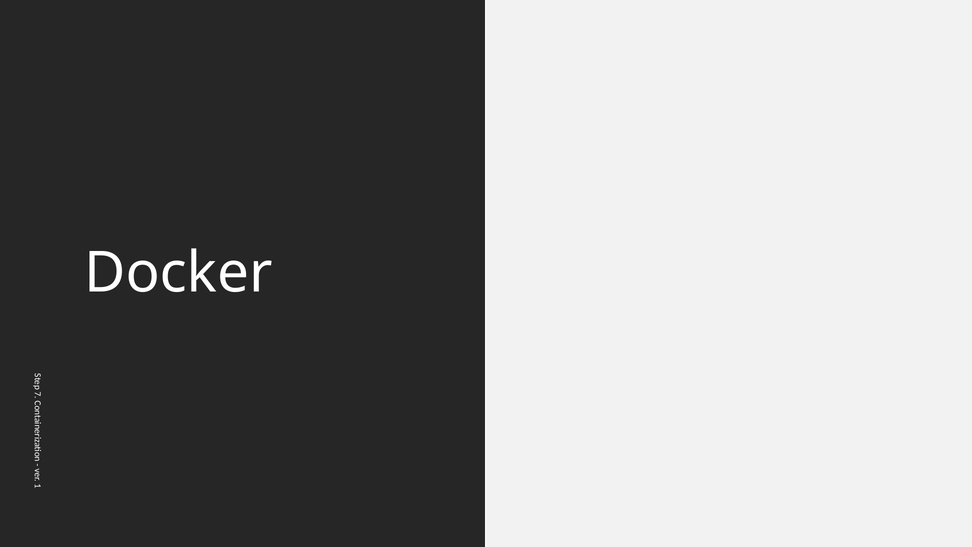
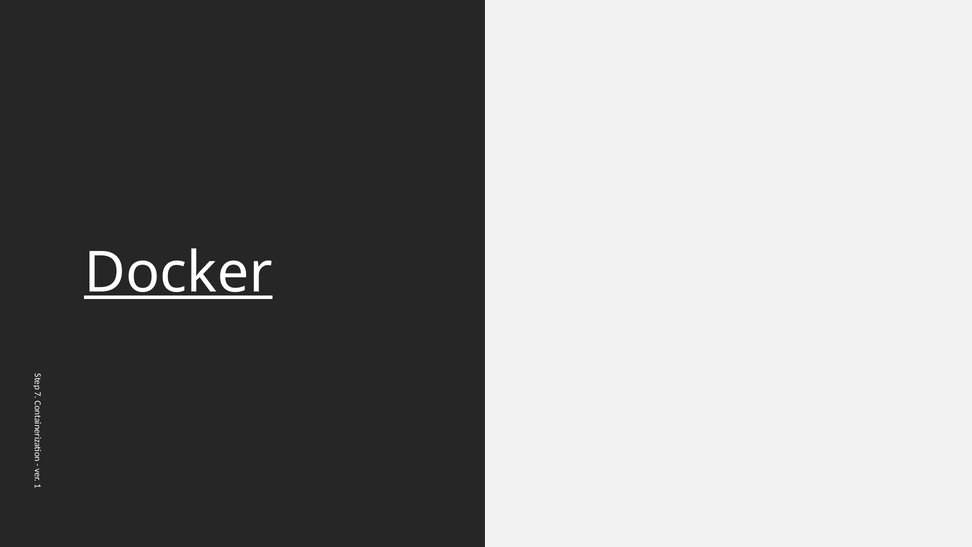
Docker underline: none -> present (178, 273)
